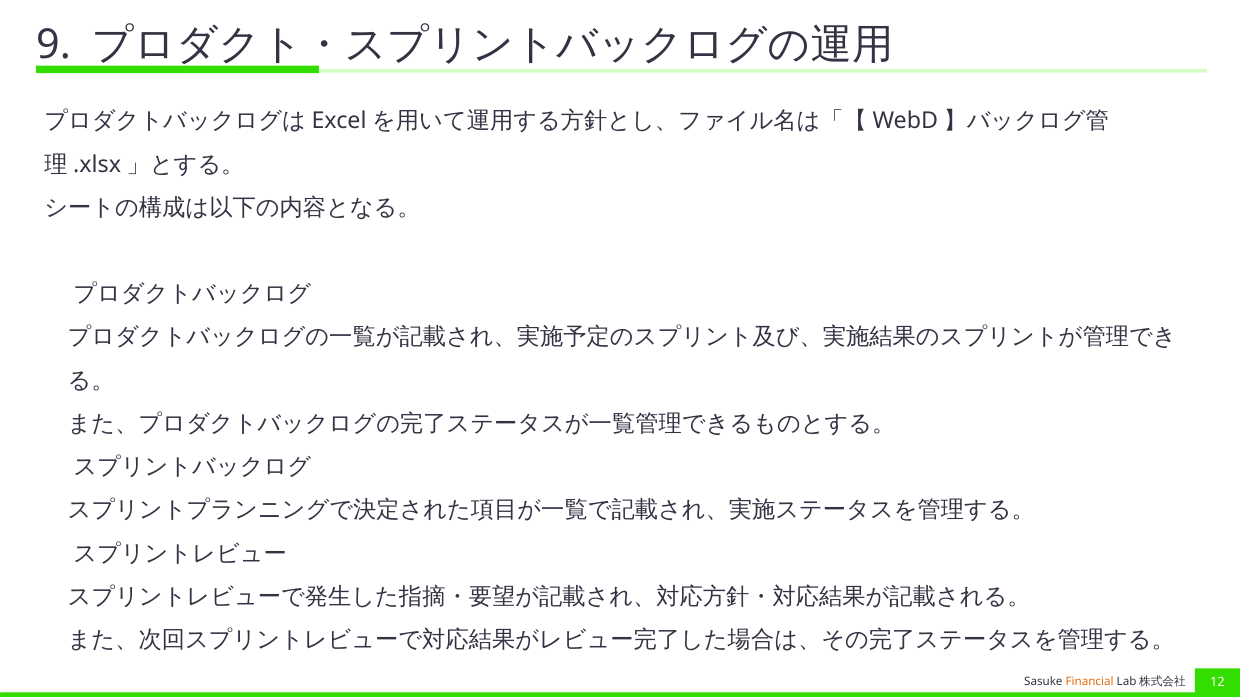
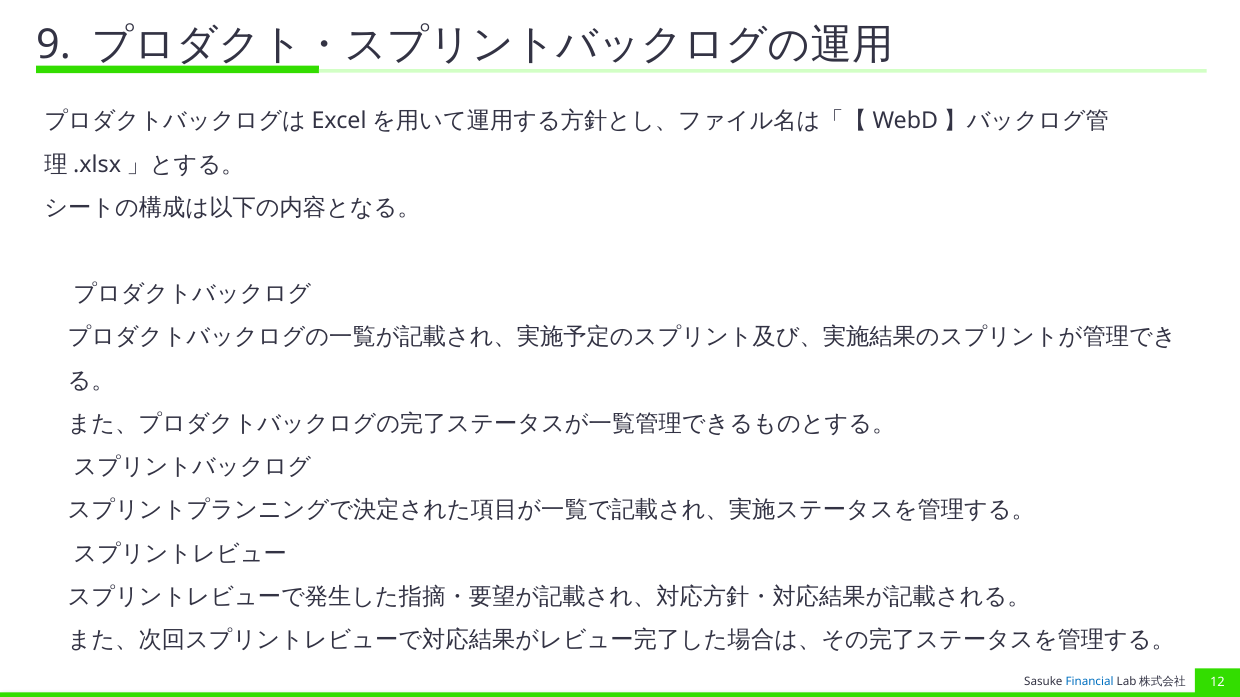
Financial colour: orange -> blue (1090, 682)
